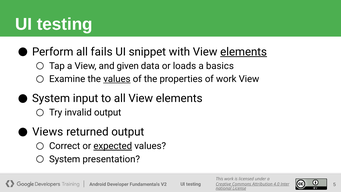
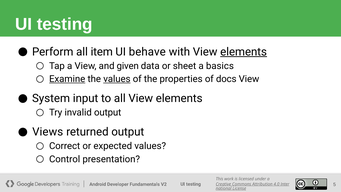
fails: fails -> item (102, 52)
snippet: snippet -> behave (147, 52)
loads: loads -> sheet (185, 66)
Examine underline: none -> present (67, 79)
of work: work -> docs (226, 79)
expected underline: present -> none (113, 146)
System: System -> Control (65, 159)
